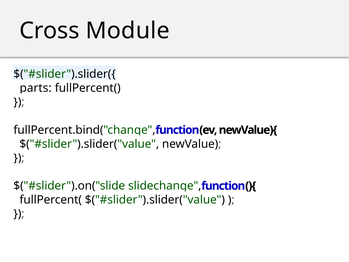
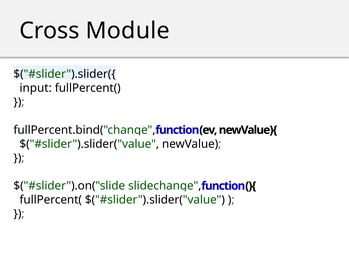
parts: parts -> input (36, 88)
